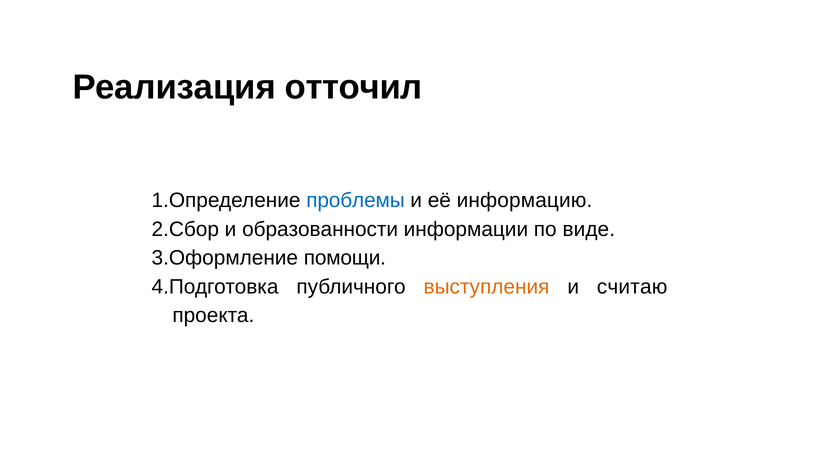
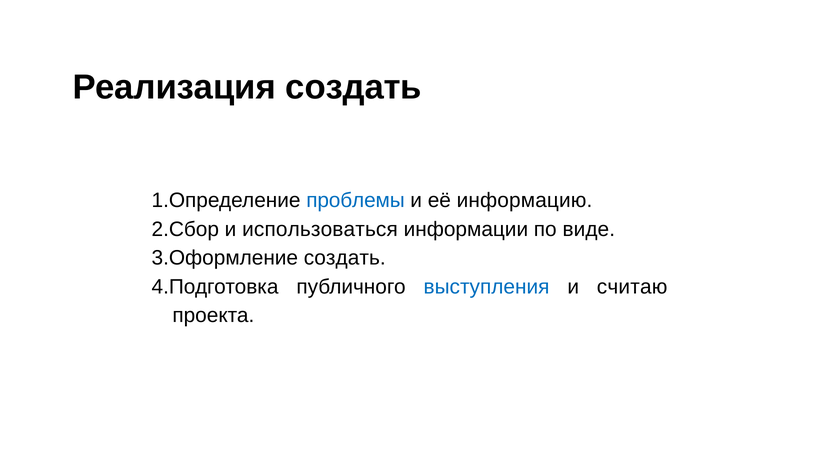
Реализация отточил: отточил -> создать (354, 87)
образованности: образованности -> использоваться (320, 229)
3.Оформление помощи: помощи -> создать (345, 258)
выступления colour: orange -> blue (487, 286)
